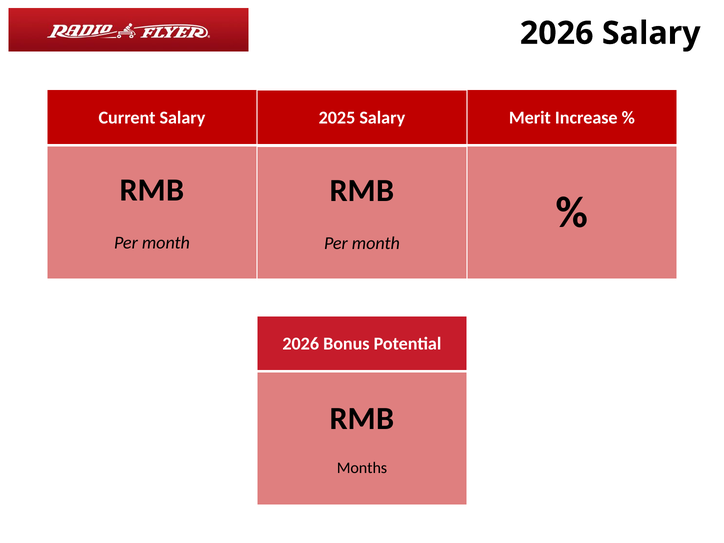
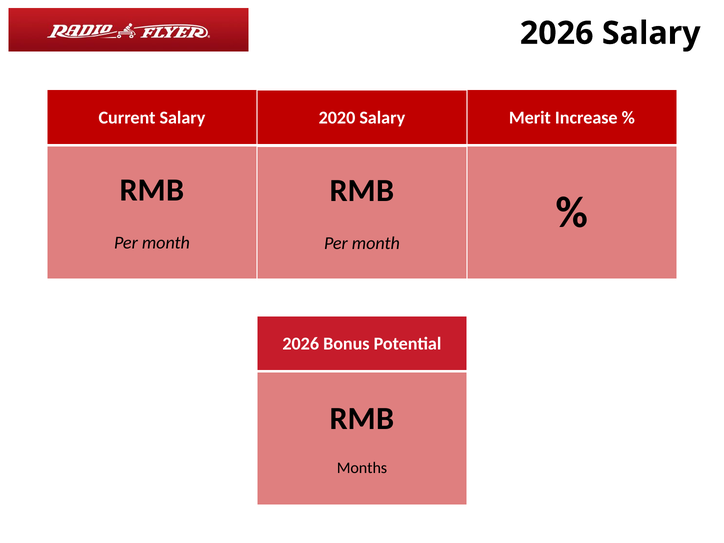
2025: 2025 -> 2020 (337, 118)
